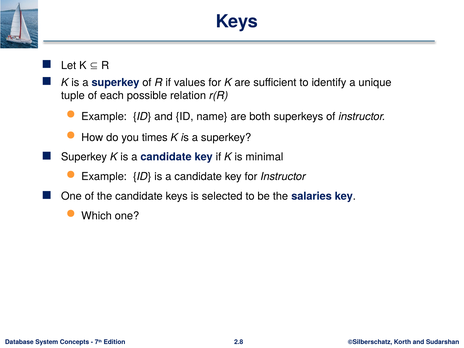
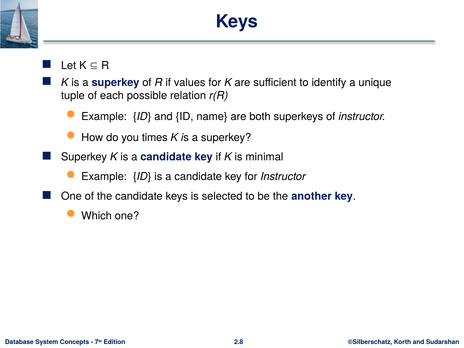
salaries: salaries -> another (311, 196)
